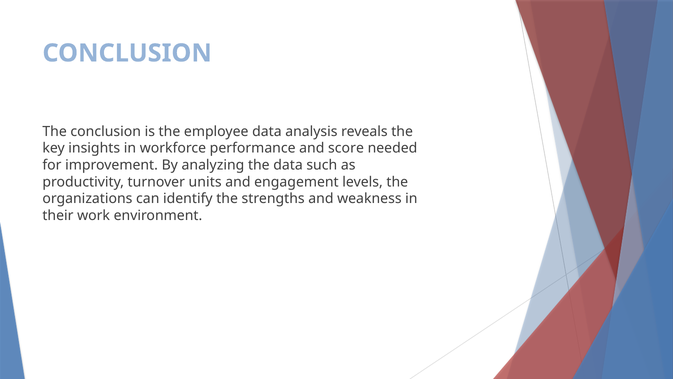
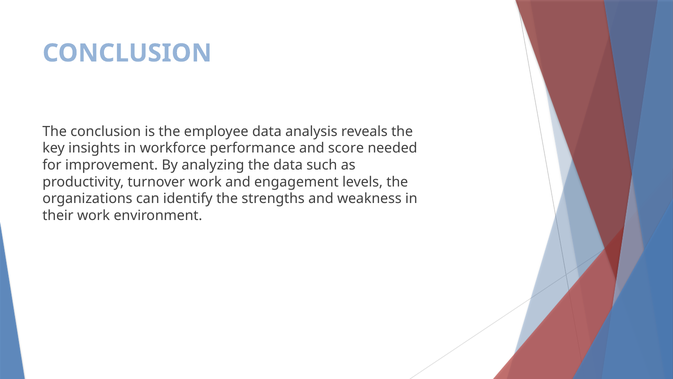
turnover units: units -> work (205, 182)
